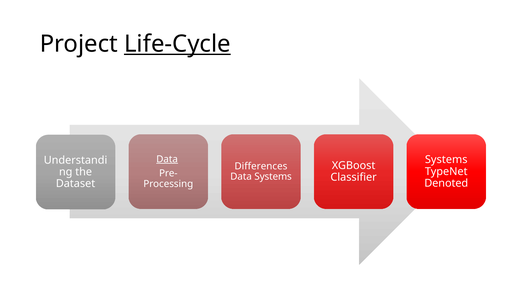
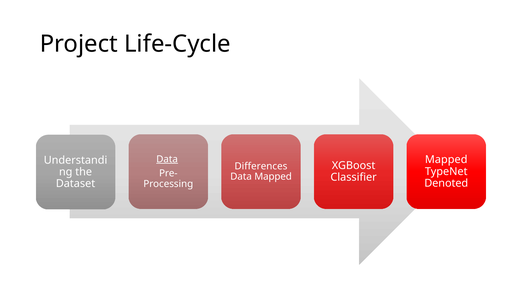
Life-Cycle underline: present -> none (177, 44)
Systems: Systems -> Mapped (446, 159)
Data Systems: Systems -> Mapped (273, 177)
